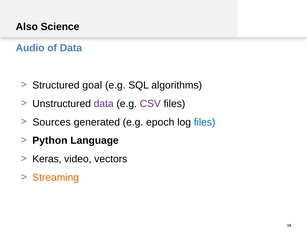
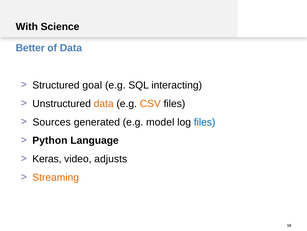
Also: Also -> With (27, 27)
Audio: Audio -> Better (30, 48)
algorithms: algorithms -> interacting (177, 85)
data colour: purple -> orange (104, 103)
CSV colour: purple -> orange (150, 103)
epoch: epoch -> model (160, 122)
vectors: vectors -> adjusts (111, 159)
